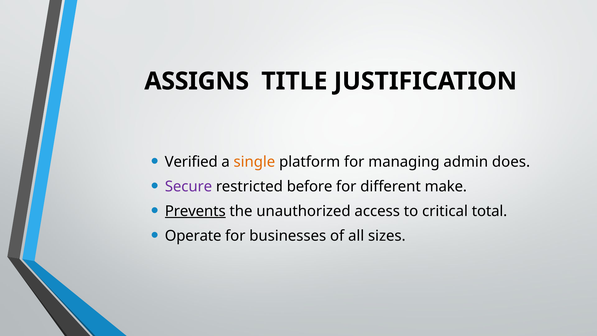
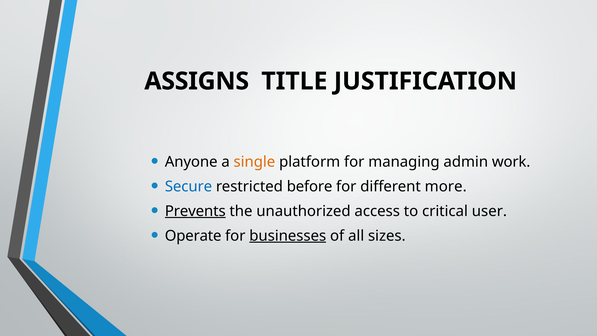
Verified: Verified -> Anyone (191, 162)
does: does -> work (511, 162)
Secure colour: purple -> blue (188, 186)
make: make -> more (446, 186)
total: total -> user (489, 211)
businesses underline: none -> present (288, 236)
